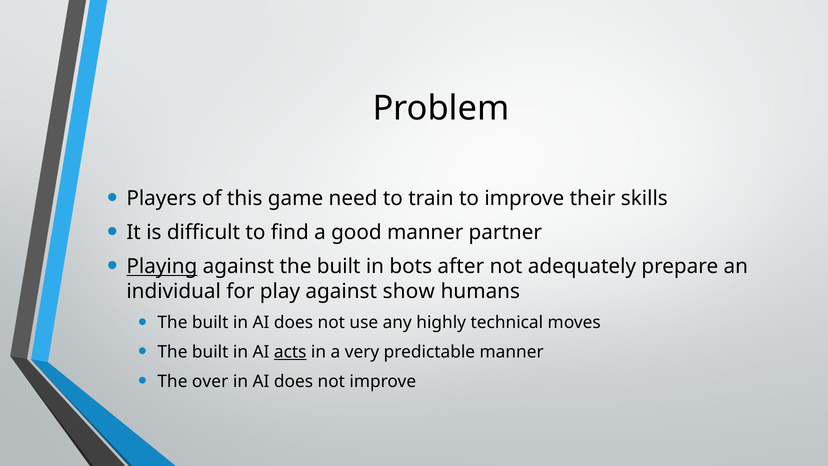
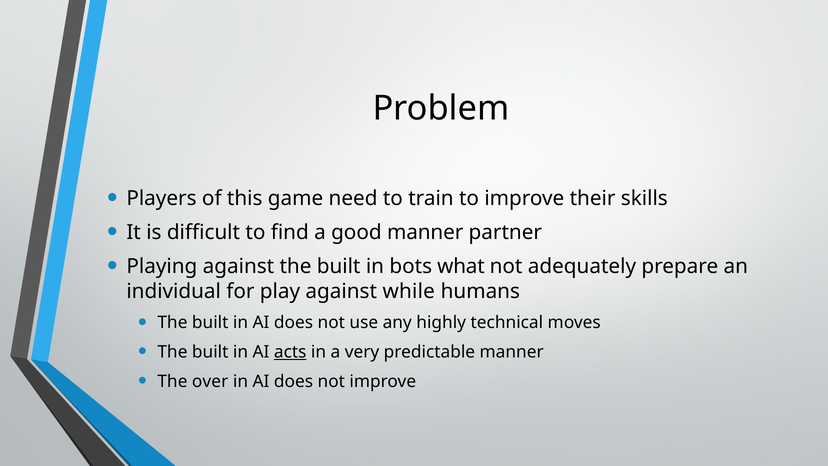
Playing underline: present -> none (162, 266)
after: after -> what (461, 266)
show: show -> while (409, 291)
